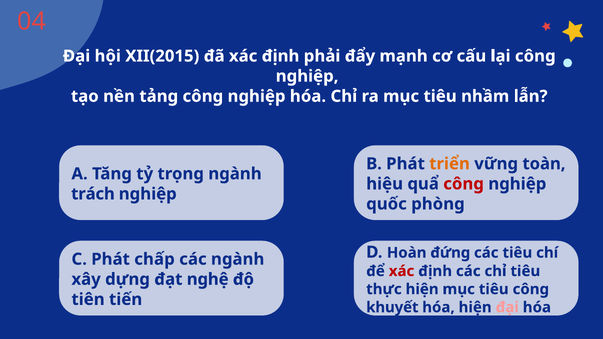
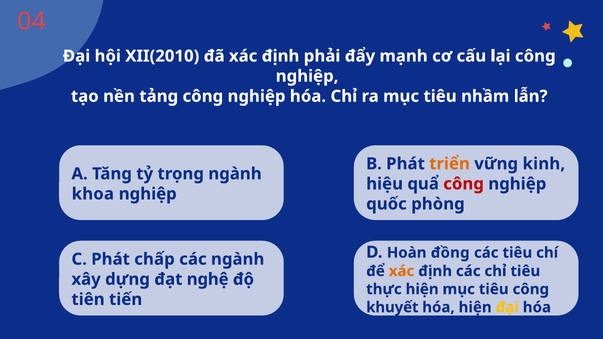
XII(2015: XII(2015 -> XII(2010 (162, 56)
toàn: toàn -> kinh (544, 164)
trách: trách -> khoa (93, 194)
đứng: đứng -> đồng (450, 253)
xác colour: red -> orange (402, 271)
đại colour: pink -> yellow (507, 307)
